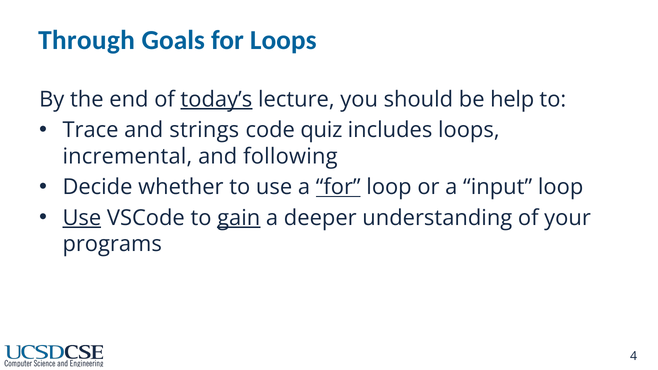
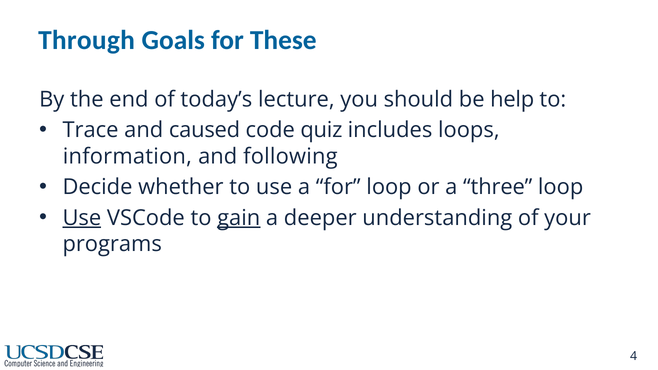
for Loops: Loops -> These (283, 40)
today’s underline: present -> none (216, 99)
strings: strings -> caused (205, 130)
incremental: incremental -> information (127, 156)
for underline: present -> none (338, 187)
input: input -> three (498, 187)
